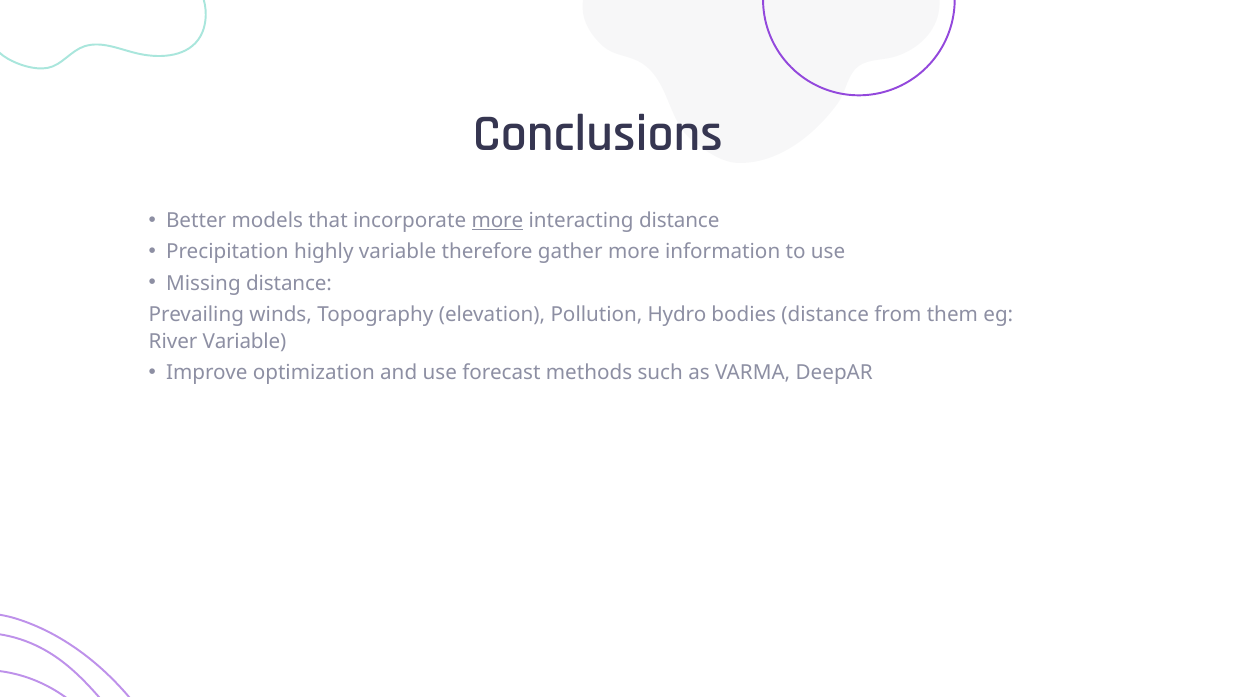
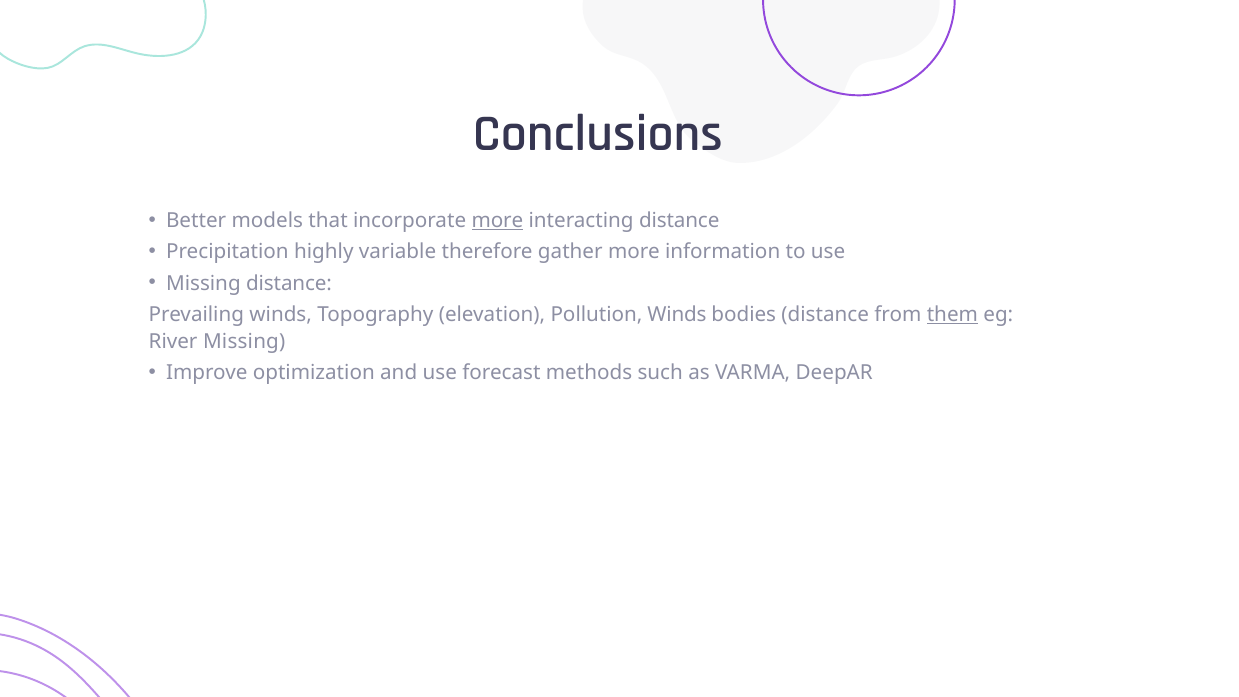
Pollution Hydro: Hydro -> Winds (677, 314)
them underline: none -> present (952, 314)
River Variable: Variable -> Missing (244, 342)
